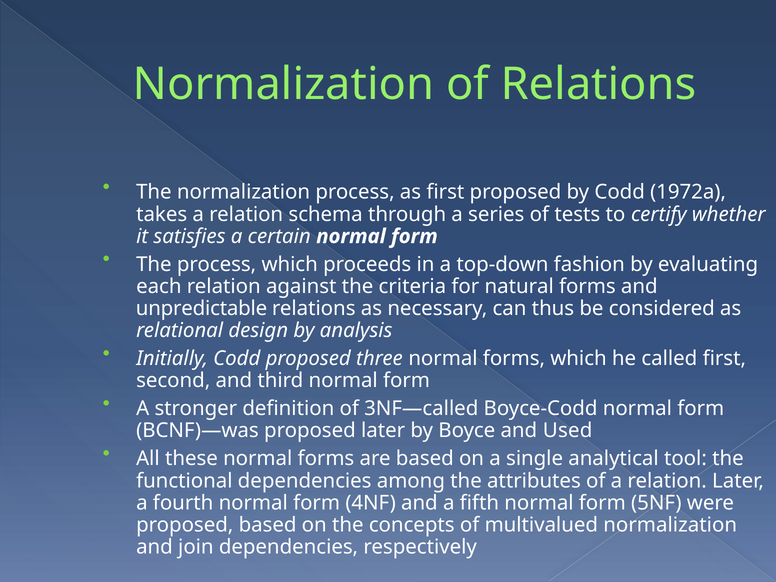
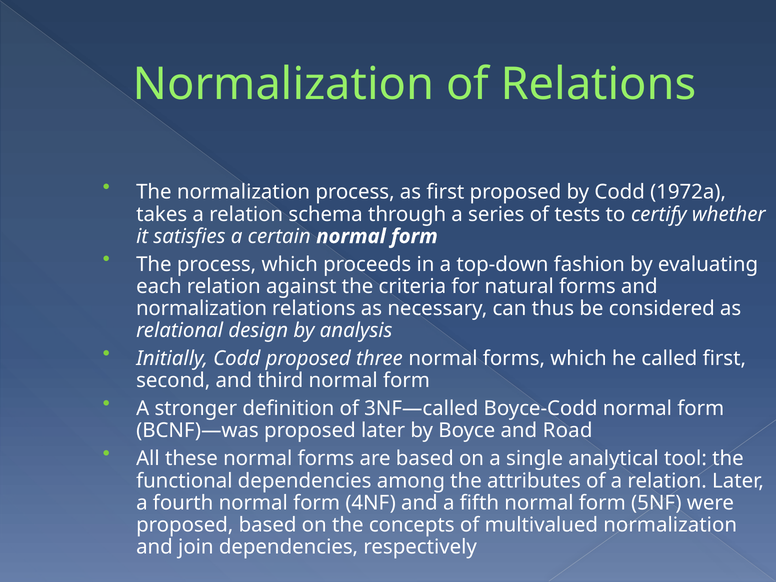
unpredictable: unpredictable -> normalization (202, 309)
Used: Used -> Road (568, 431)
